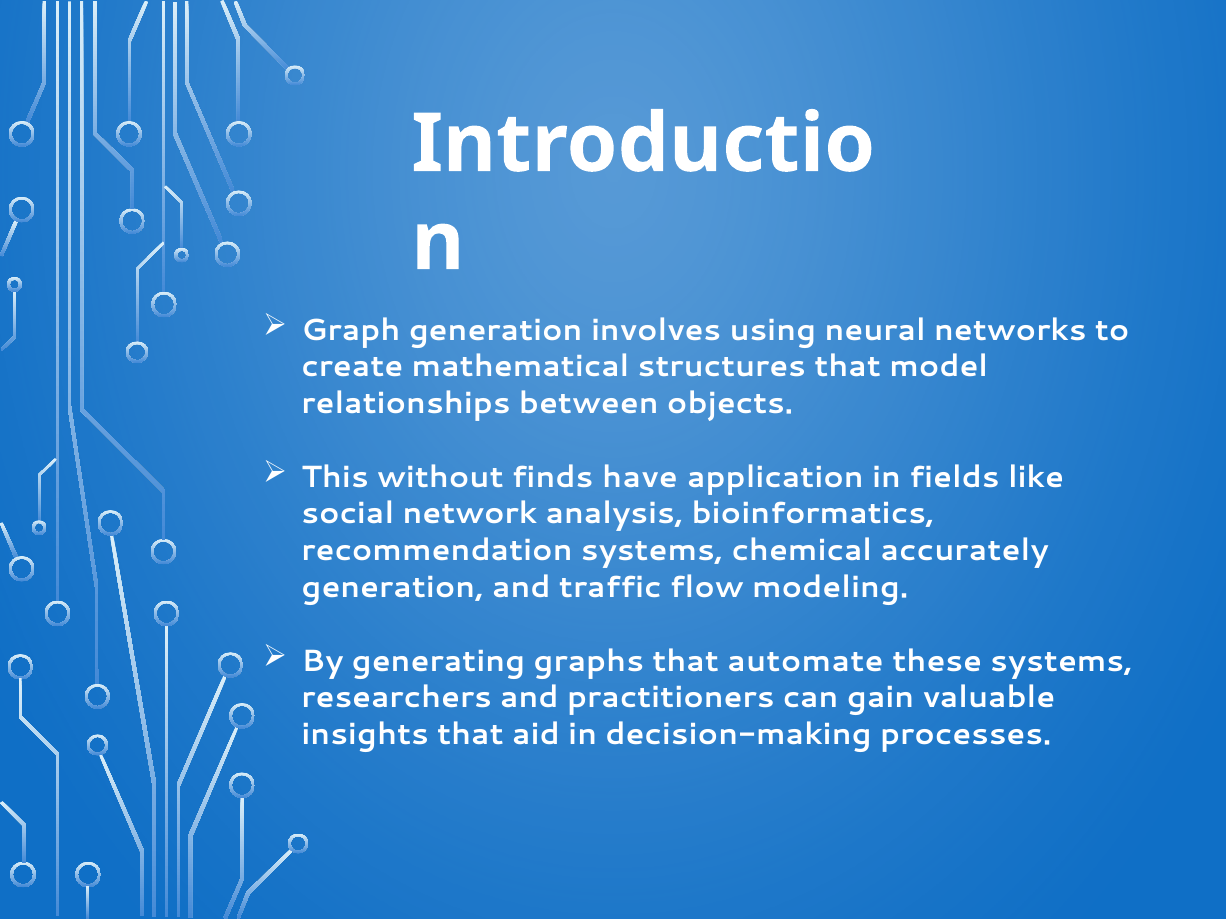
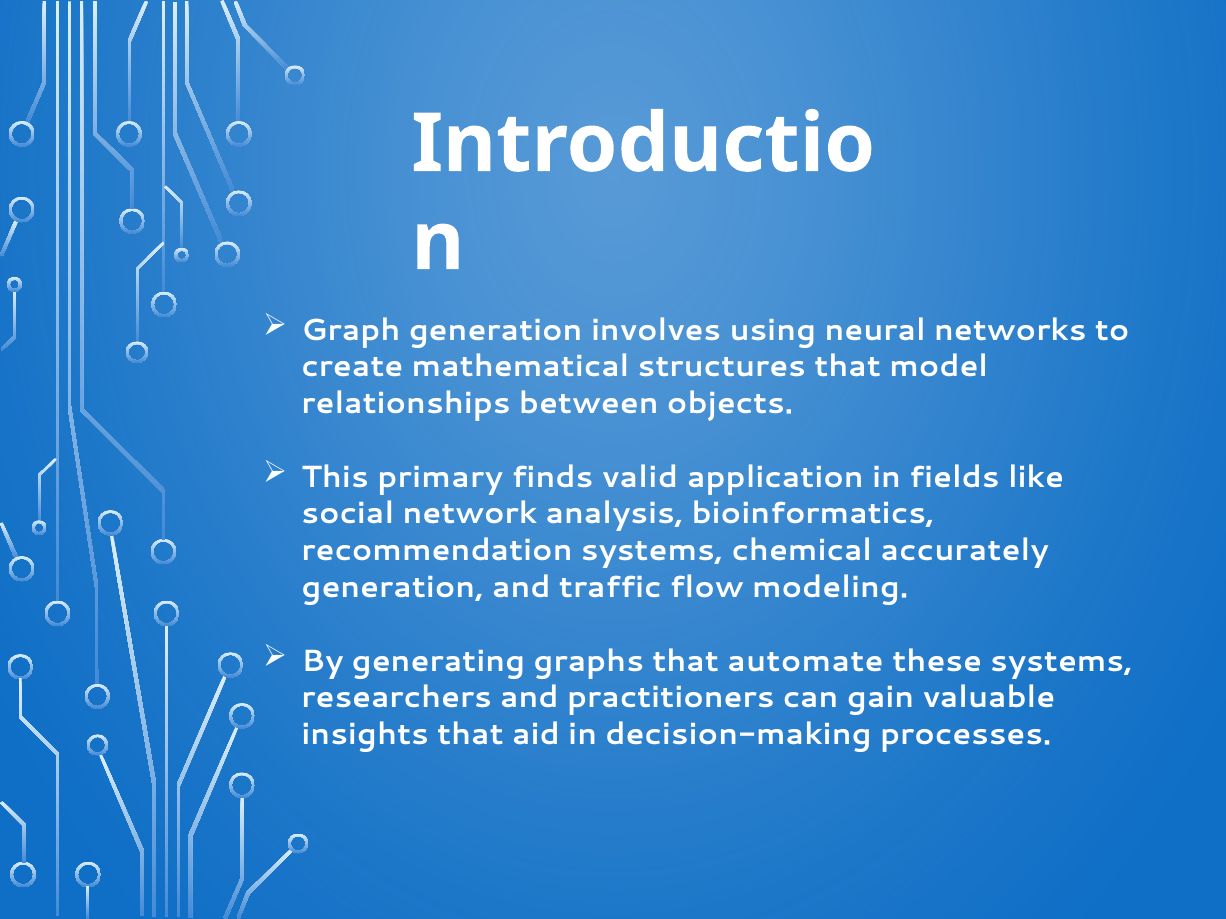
without: without -> primary (440, 477)
have: have -> valid (640, 477)
